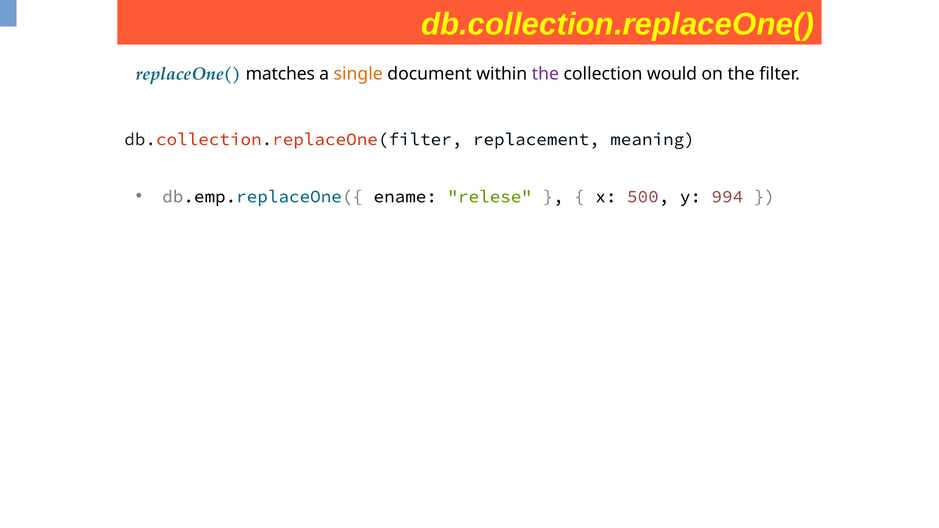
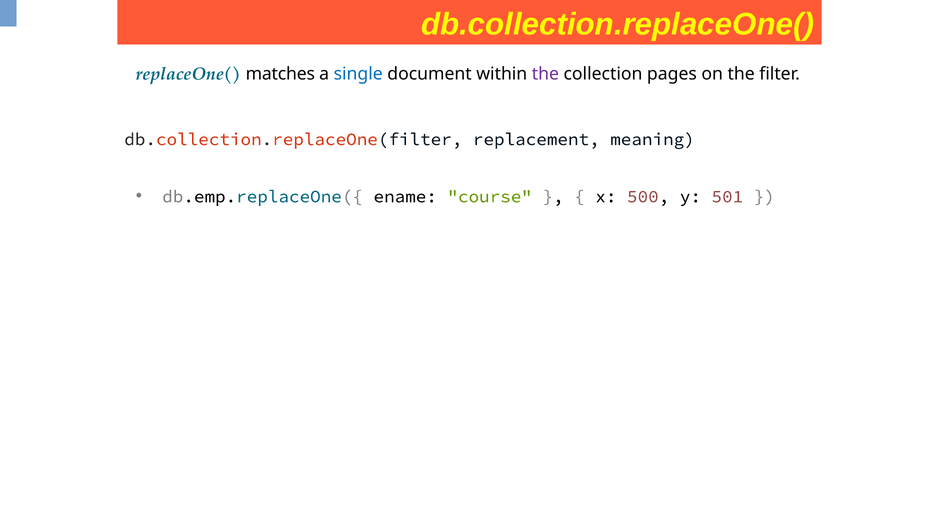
single colour: orange -> blue (358, 74)
would: would -> pages (672, 74)
relese: relese -> course (490, 197)
994: 994 -> 501 (727, 197)
